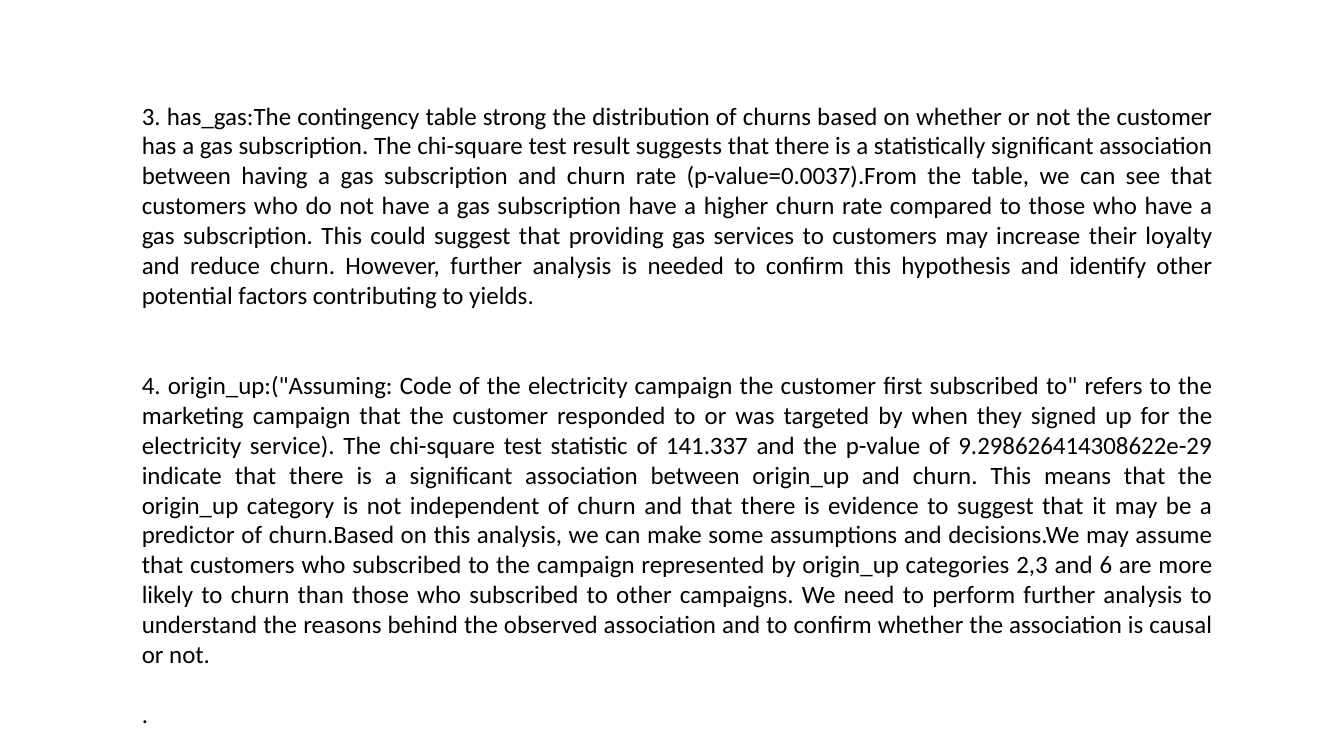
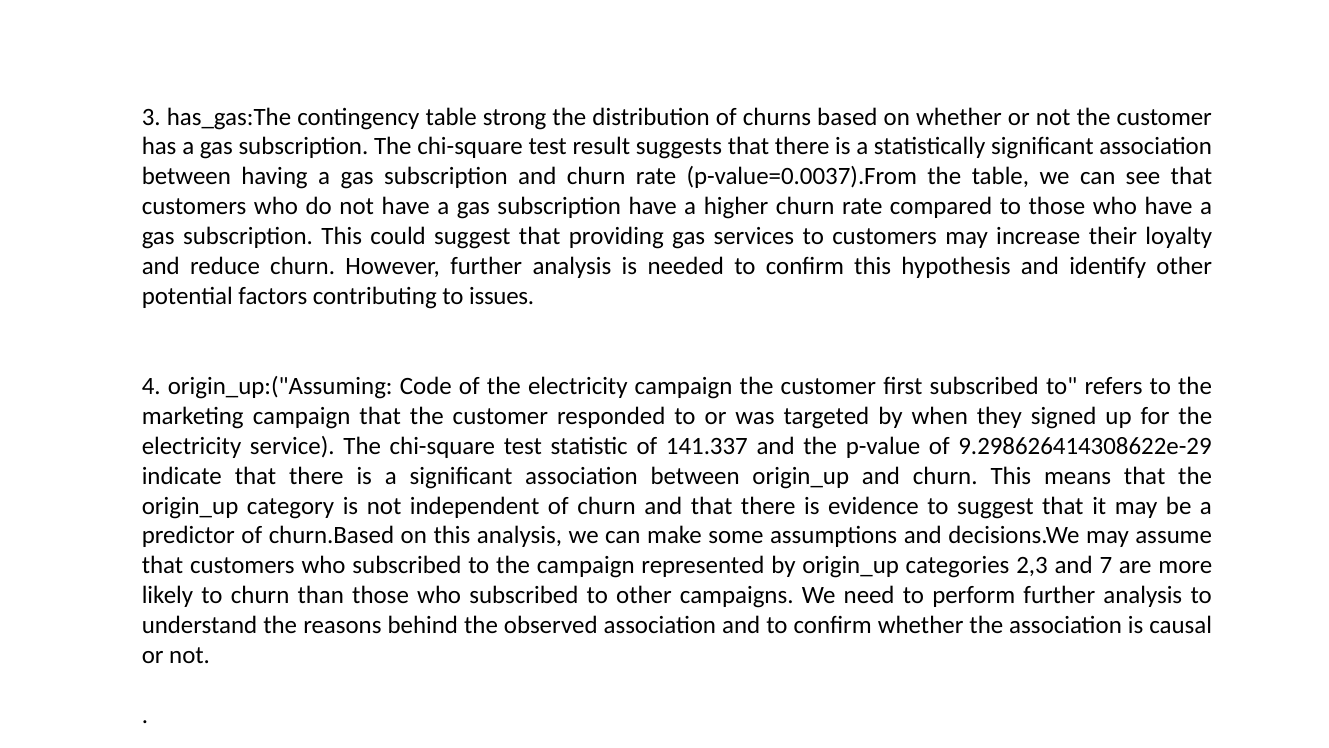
yields: yields -> issues (502, 296)
6: 6 -> 7 (1106, 565)
